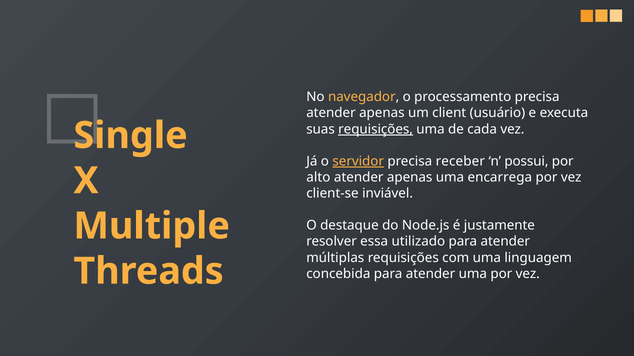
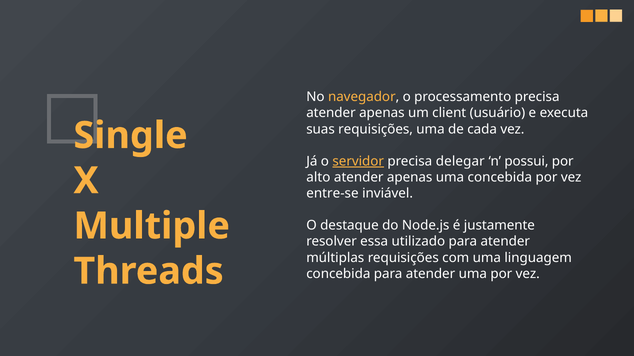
requisições underline: present -> none (376, 129)
receber: receber -> delegar (460, 162)
uma encarrega: encarrega -> concebida (500, 178)
client-se: client-se -> entre-se (332, 194)
